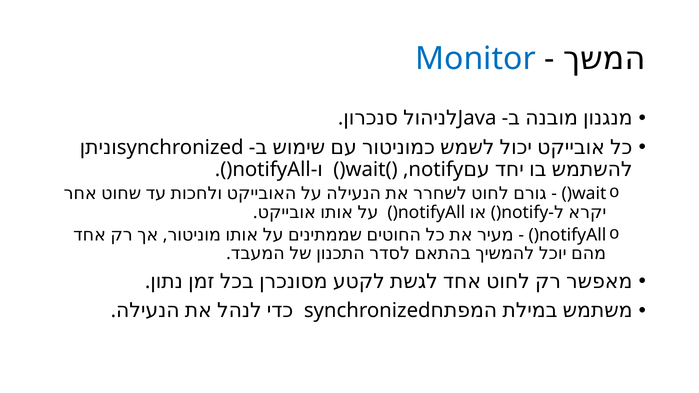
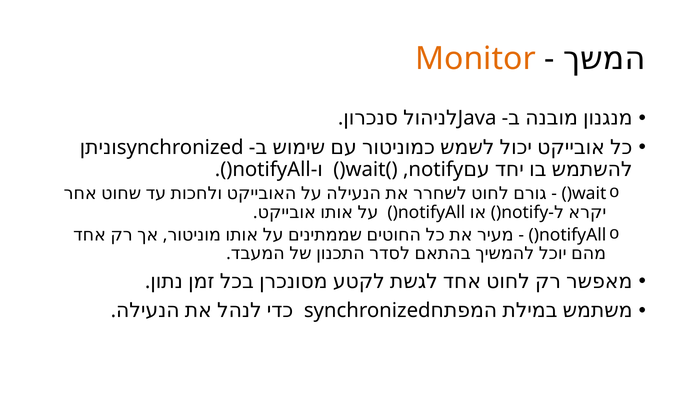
Monitor colour: blue -> orange (476, 59)
